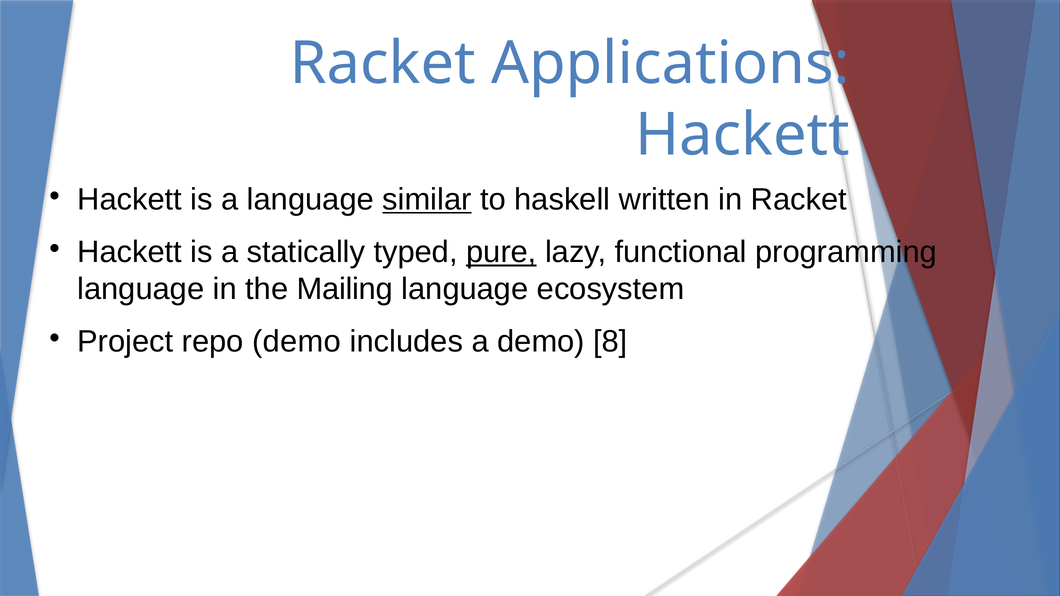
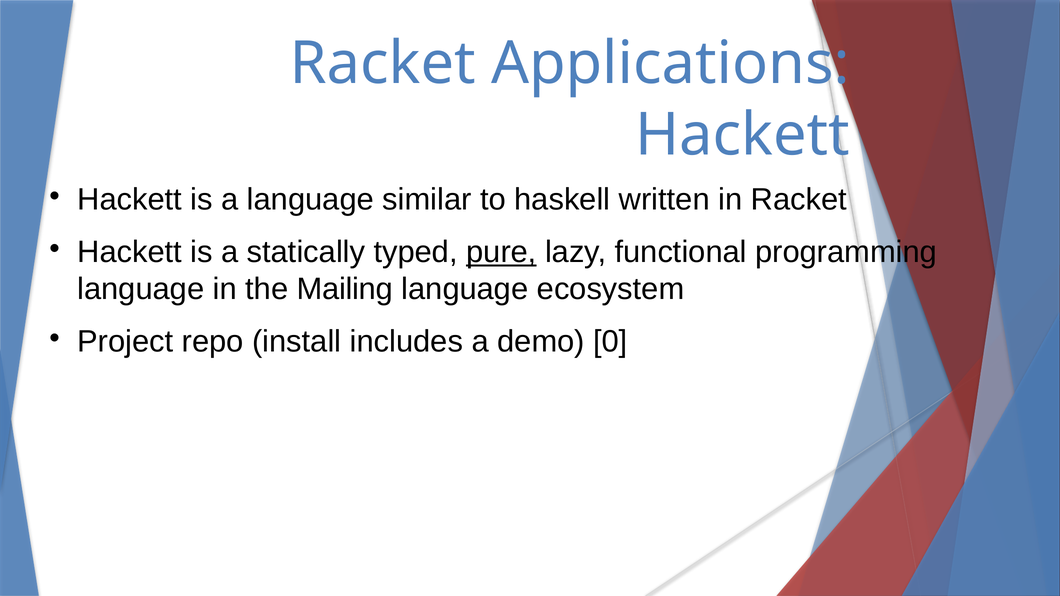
similar underline: present -> none (427, 200)
repo demo: demo -> install (297, 342)
8: 8 -> 0 (610, 342)
